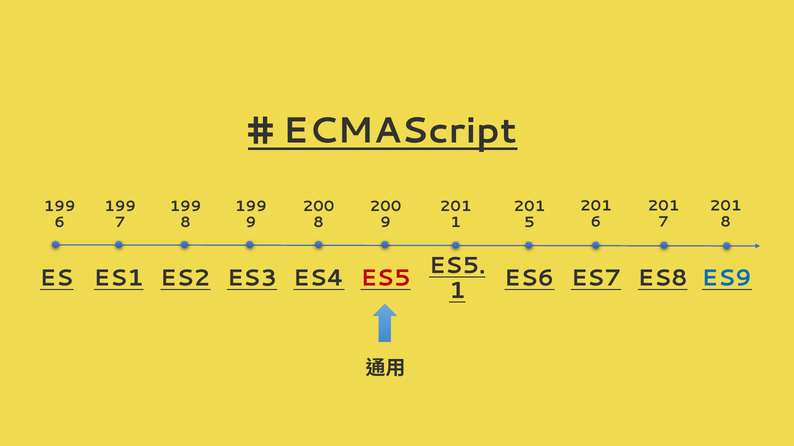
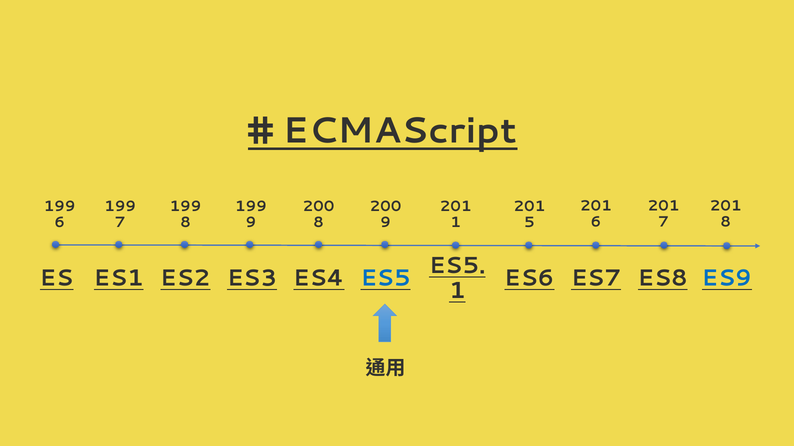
ES5 colour: red -> blue (386, 278)
